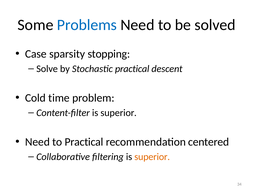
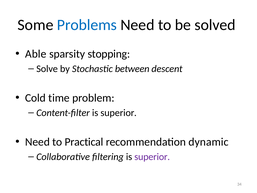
Case: Case -> Able (36, 54)
Stochastic practical: practical -> between (132, 69)
centered: centered -> dynamic (208, 142)
superior colour: orange -> purple (152, 157)
